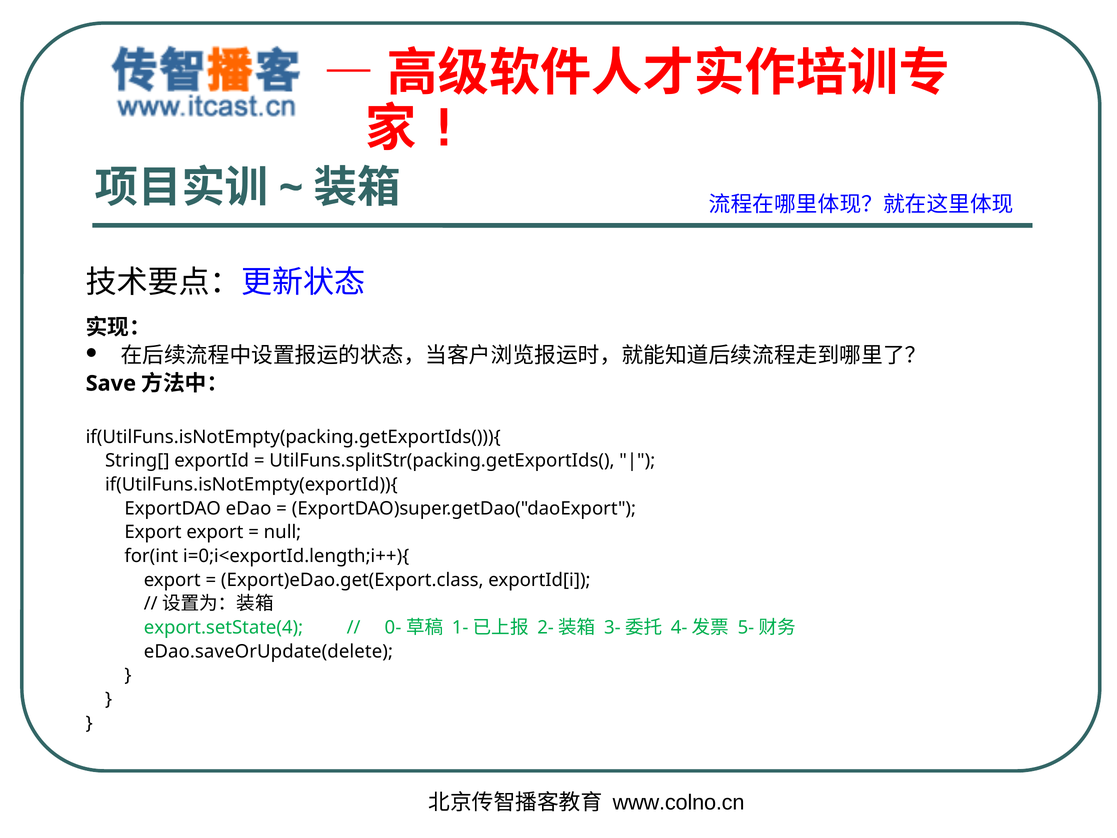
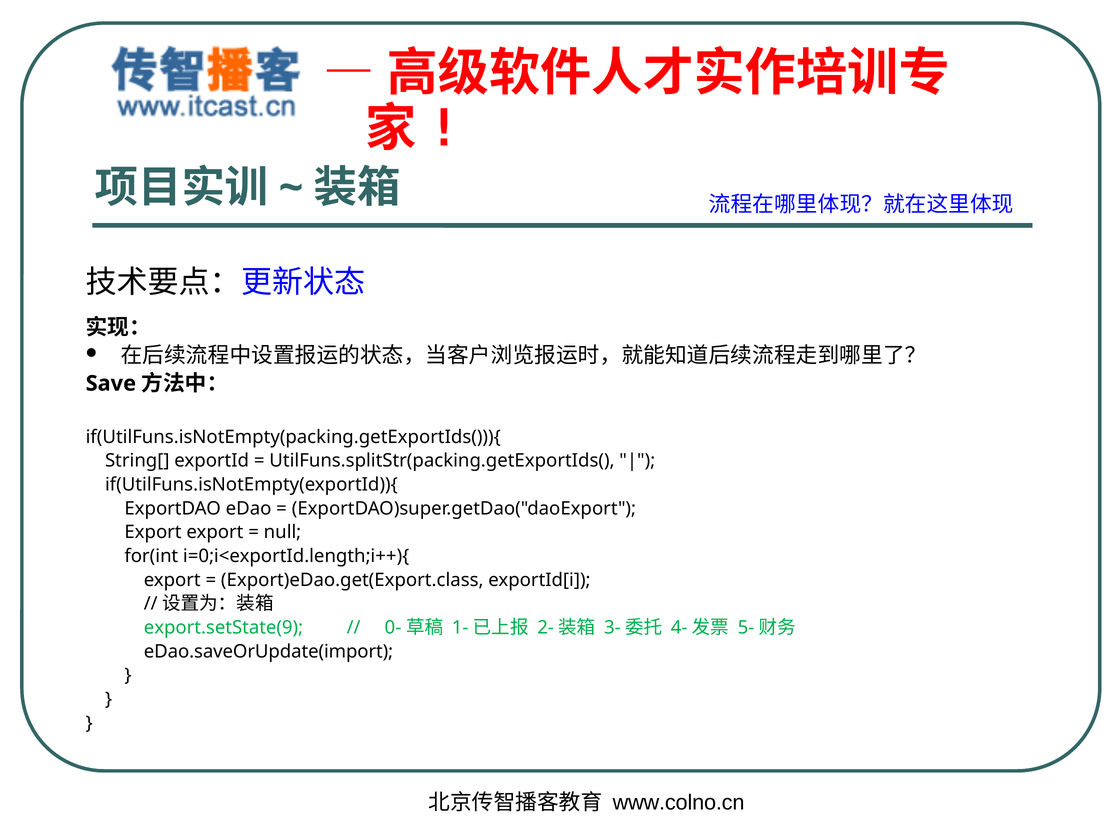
export.setState(4: export.setState(4 -> export.setState(9 (223, 627)
eDao.saveOrUpdate(delete: eDao.saveOrUpdate(delete -> eDao.saveOrUpdate(import (268, 651)
